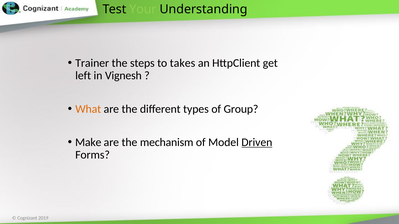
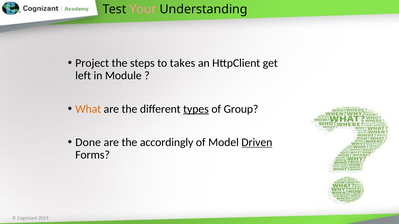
Your colour: light green -> pink (143, 9)
Trainer: Trainer -> Project (92, 63)
Vignesh: Vignesh -> Module (123, 76)
types underline: none -> present (196, 109)
Make: Make -> Done (88, 143)
mechanism: mechanism -> accordingly (167, 143)
